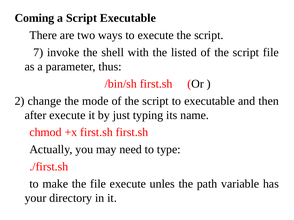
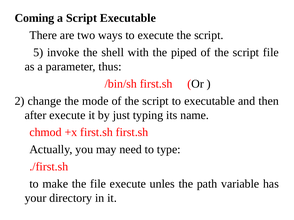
7: 7 -> 5 (38, 52)
listed: listed -> piped (184, 52)
